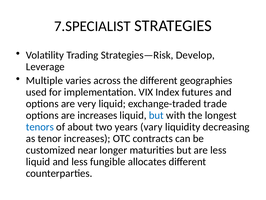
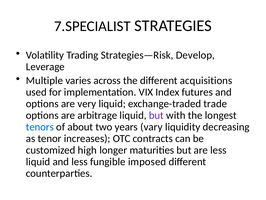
geographies: geographies -> acquisitions (206, 80)
are increases: increases -> arbitrage (97, 115)
but colour: blue -> purple (156, 115)
near: near -> high (87, 150)
allocates: allocates -> imposed (147, 161)
